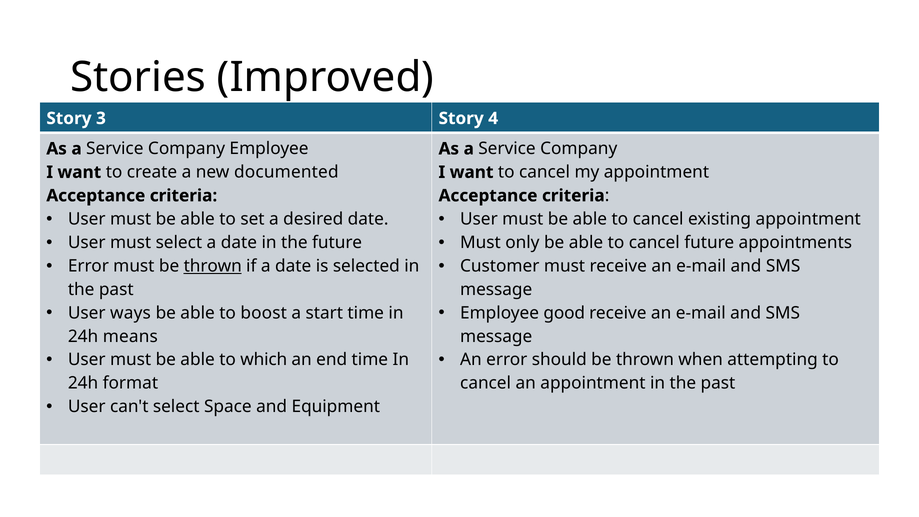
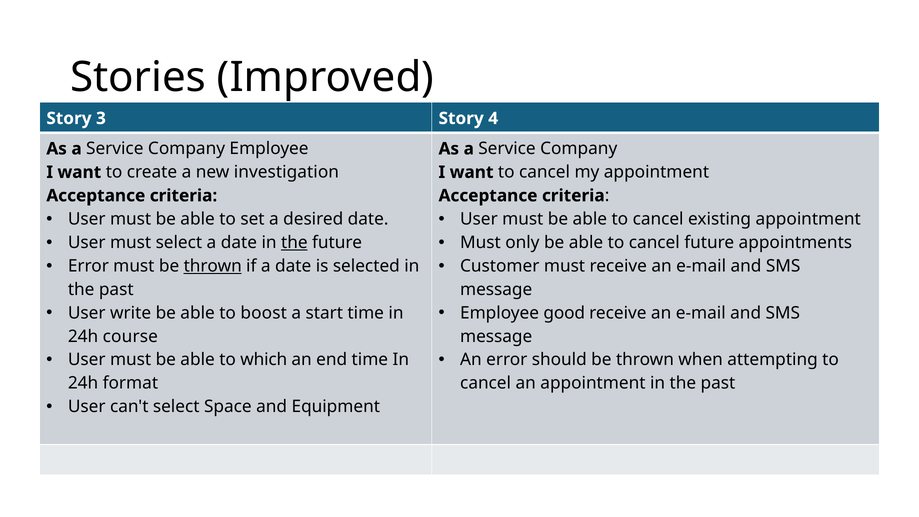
documented: documented -> investigation (286, 172)
the underline: none -> present (294, 243)
ways: ways -> write (131, 313)
means: means -> course (130, 336)
